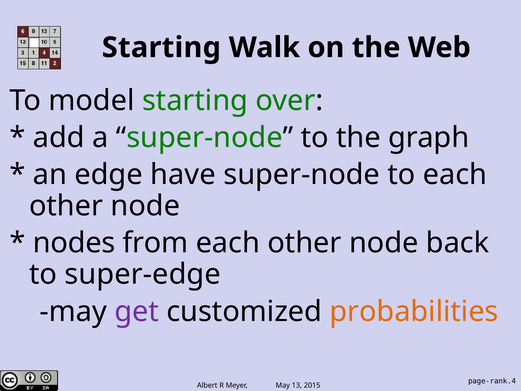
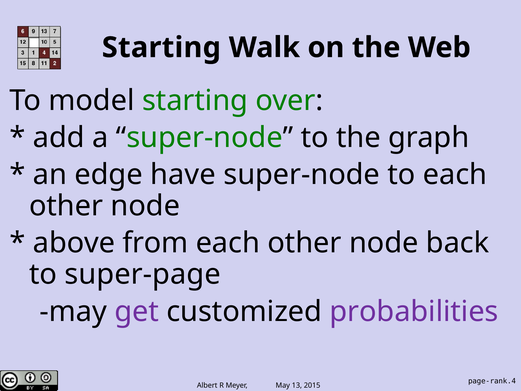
nodes: nodes -> above (74, 243)
super-edge: super-edge -> super-page (143, 274)
probabilities colour: orange -> purple (414, 311)
